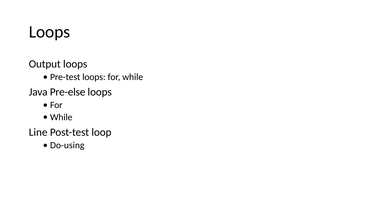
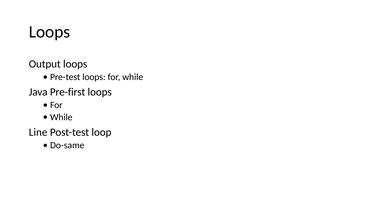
Pre-else: Pre-else -> Pre-first (68, 92)
Do-using: Do-using -> Do-same (67, 145)
